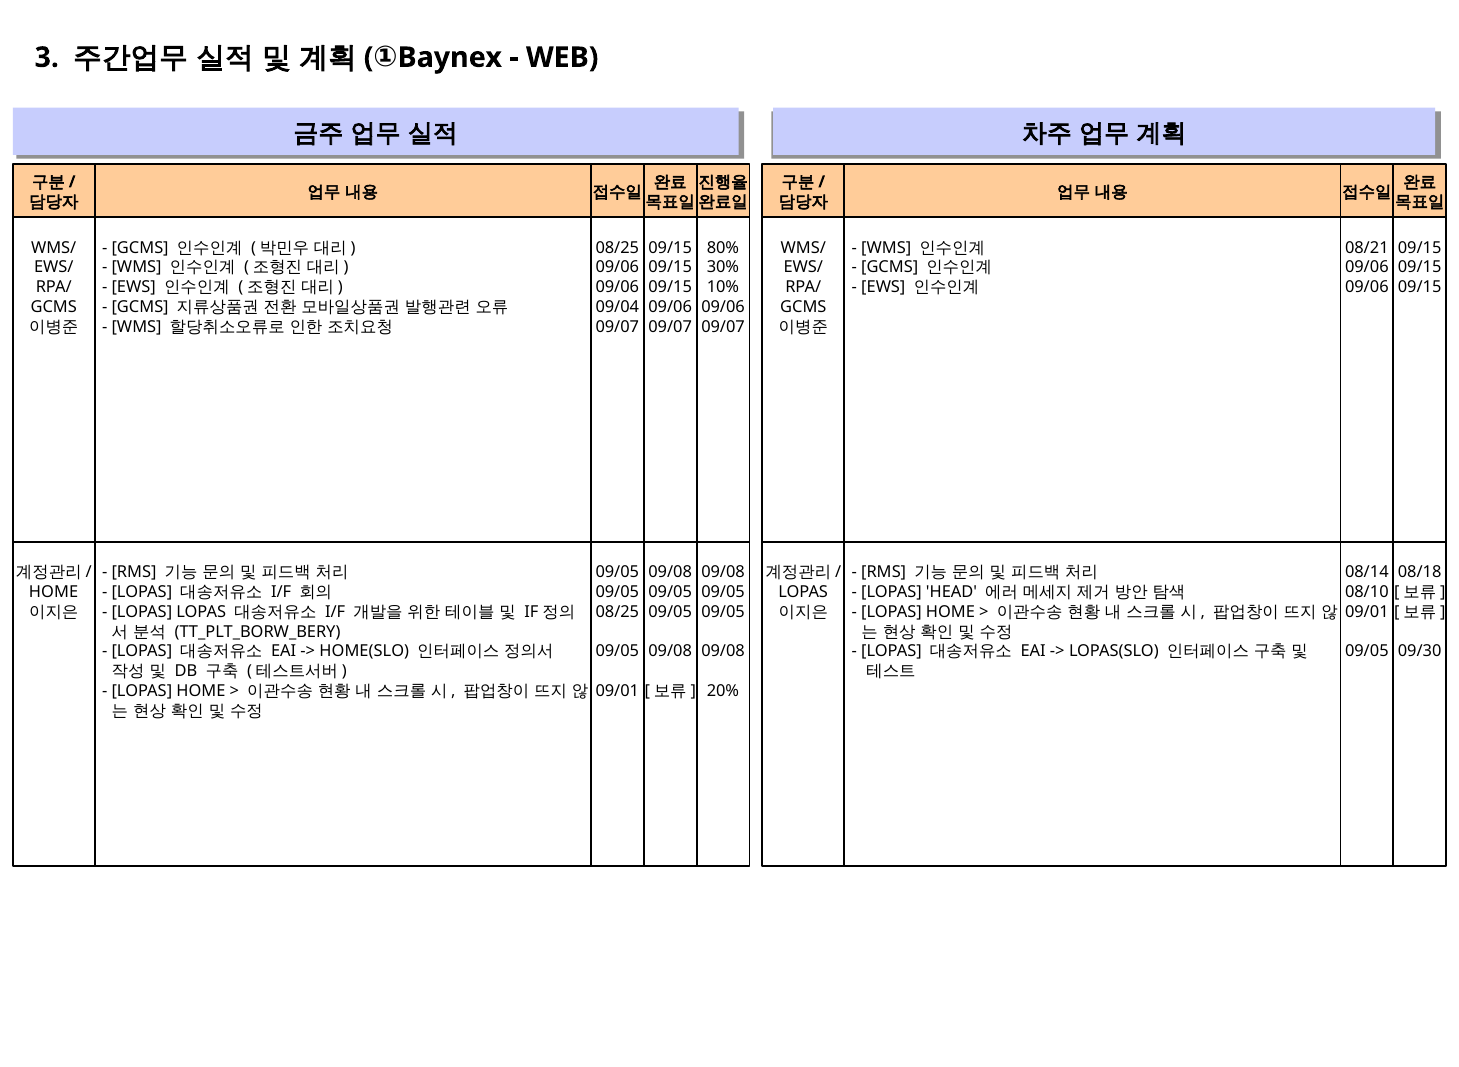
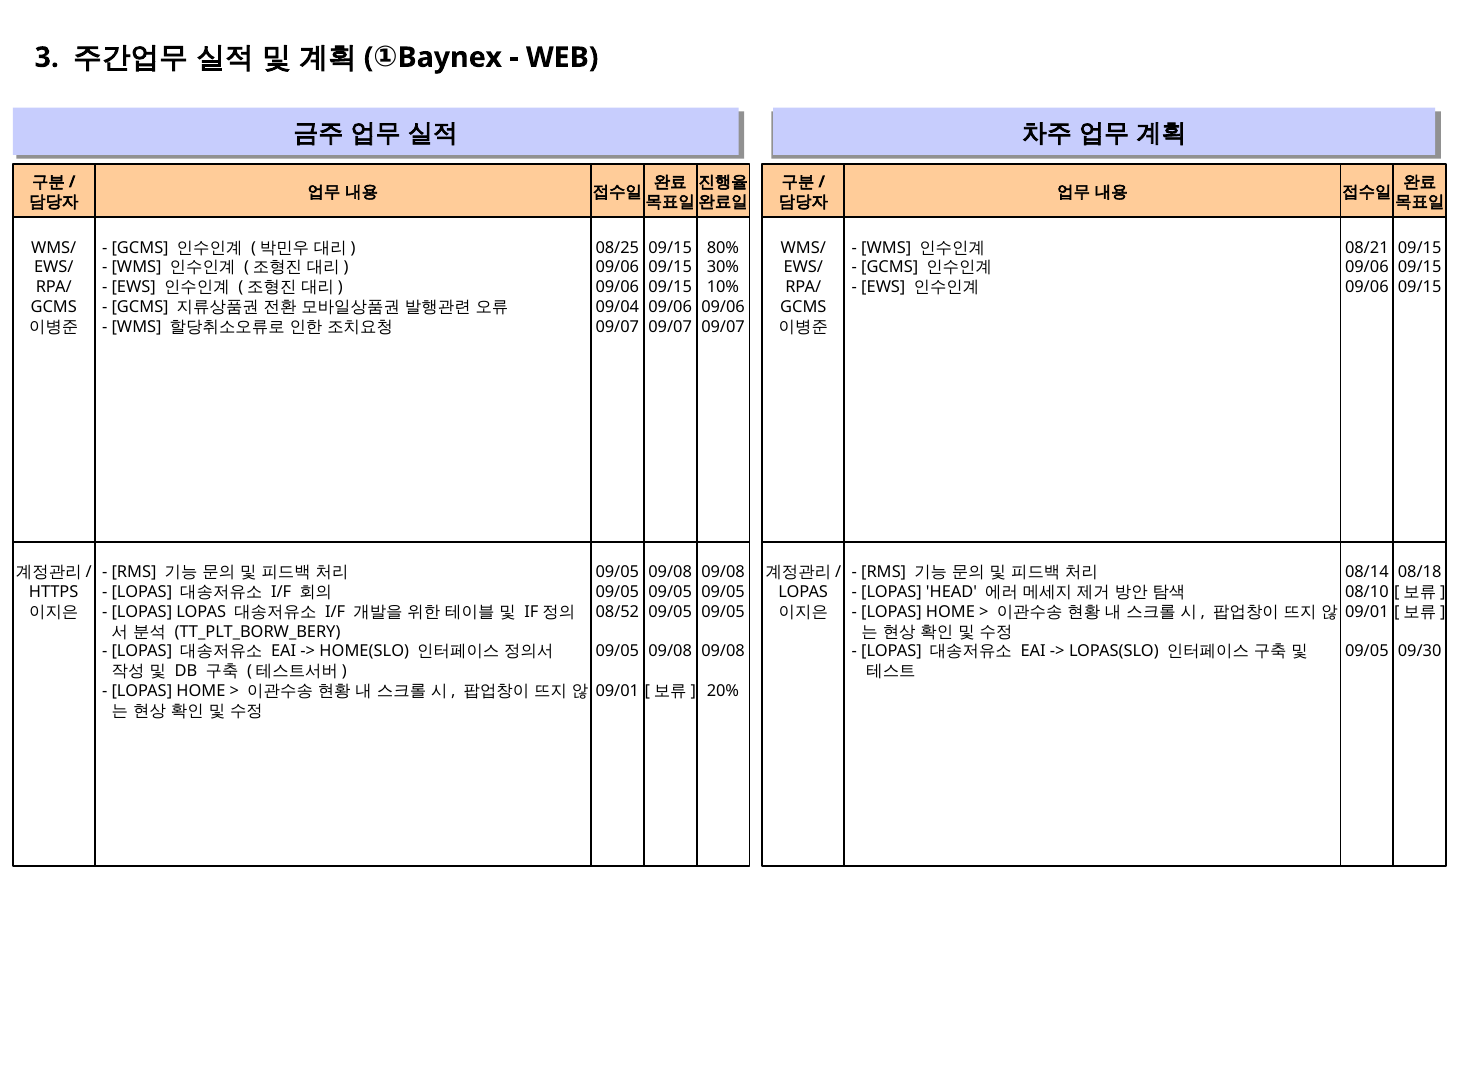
HOME: HOME -> HTTPS (54, 592)
08/25: 08/25 -> 08/52 (617, 612)
